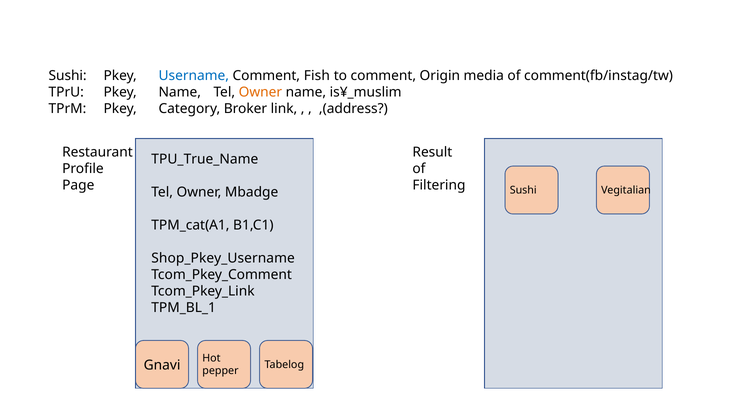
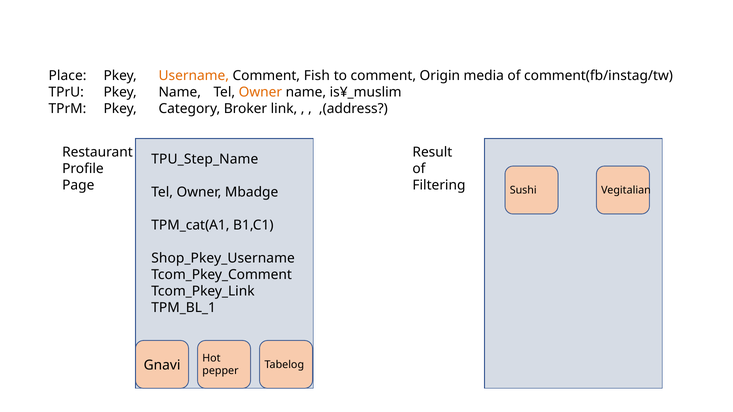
Sushi: Sushi -> Place (68, 76)
Username colour: blue -> orange (194, 76)
TPU_True_Name: TPU_True_Name -> TPU_Step_Name (205, 160)
